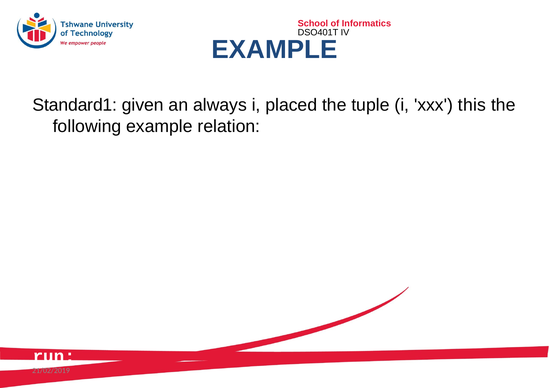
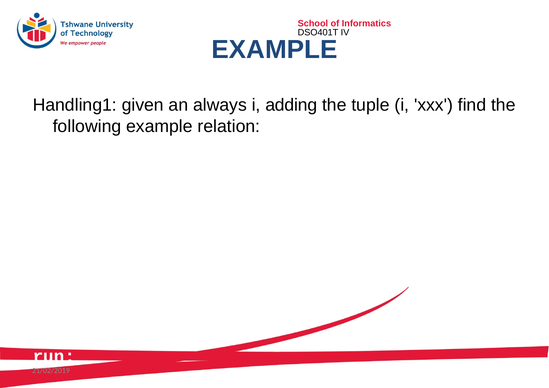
Standard1: Standard1 -> Handling1 (75, 105)
placed: placed -> adding (291, 105)
this: this -> find (472, 105)
